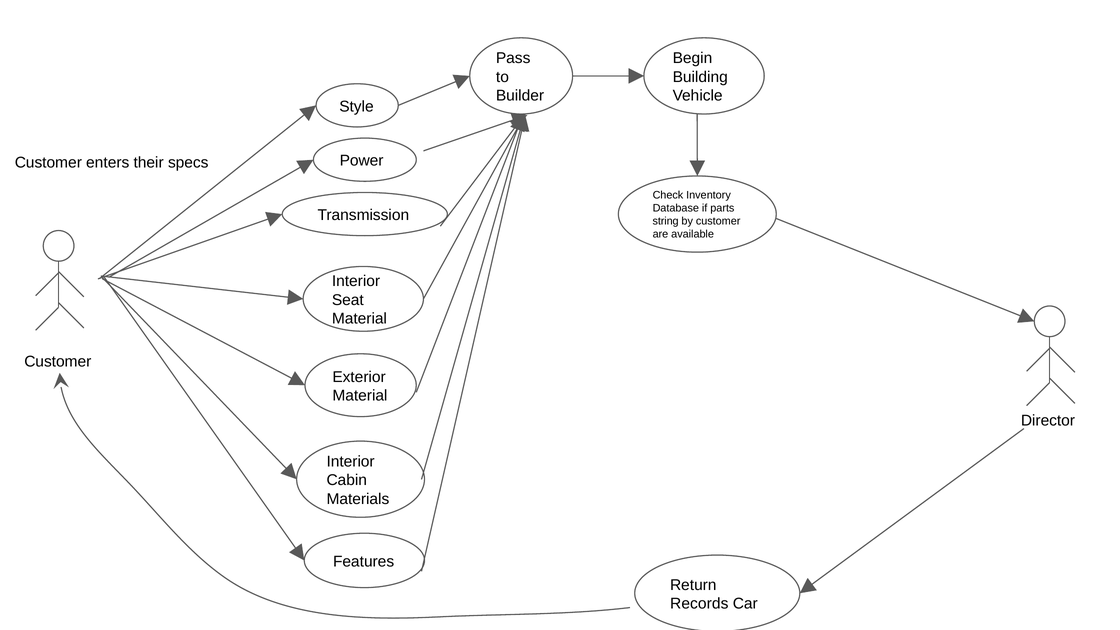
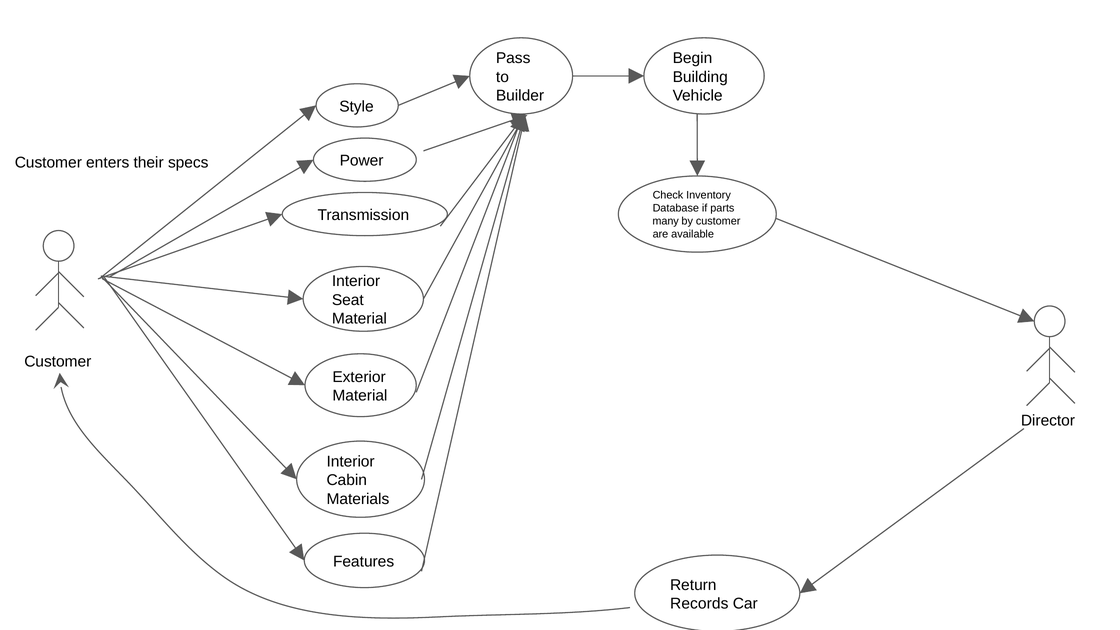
string: string -> many (666, 221)
